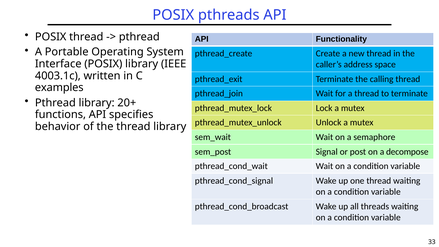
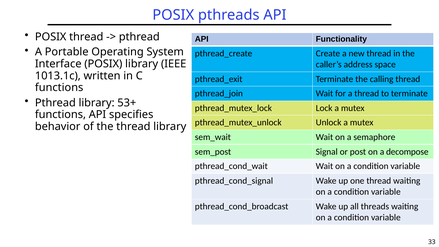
4003.1c: 4003.1c -> 1013.1c (58, 76)
examples: examples -> functions (59, 88)
20+: 20+ -> 53+ (127, 103)
